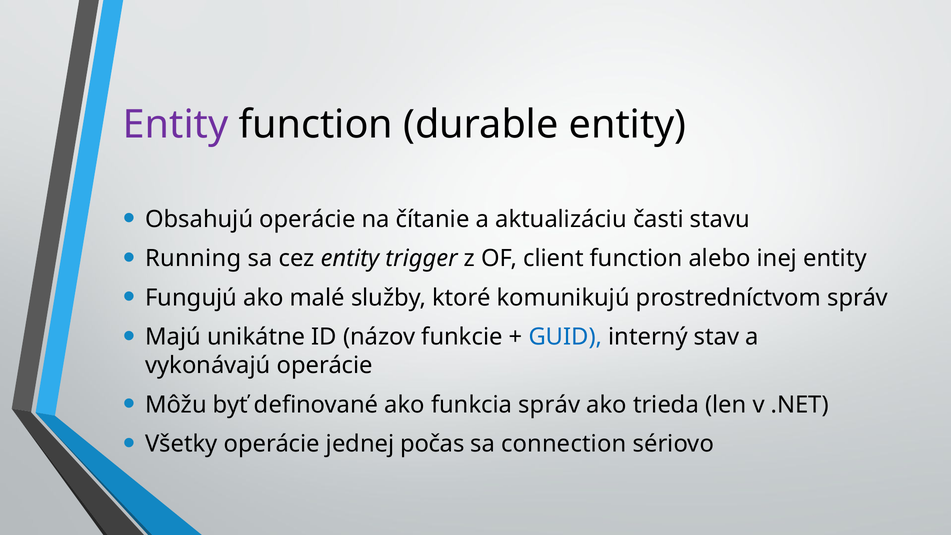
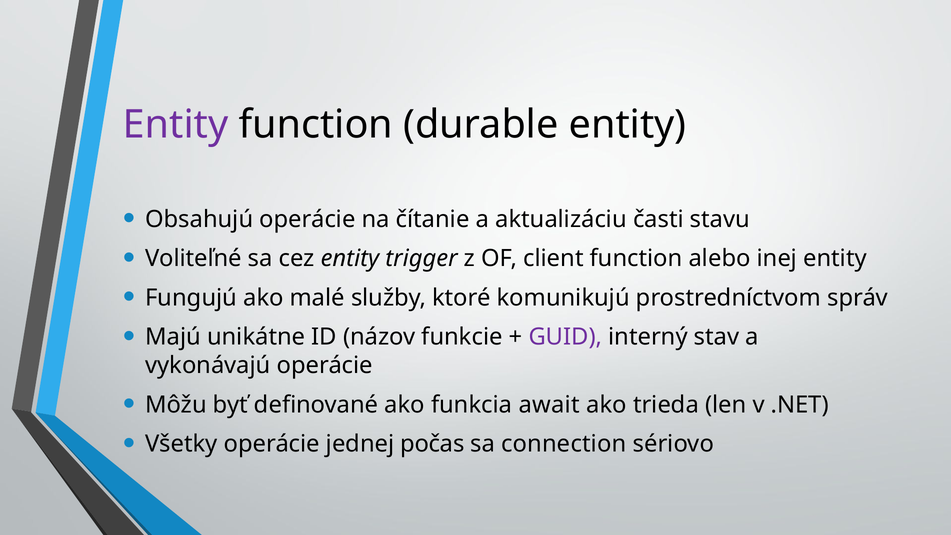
Running: Running -> Voliteľné (193, 258)
GUID colour: blue -> purple (565, 337)
funkcia správ: správ -> await (549, 405)
